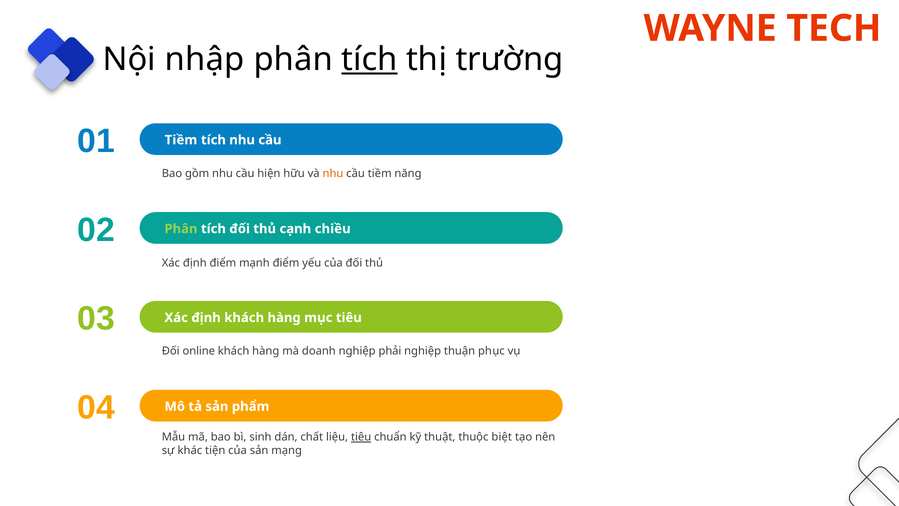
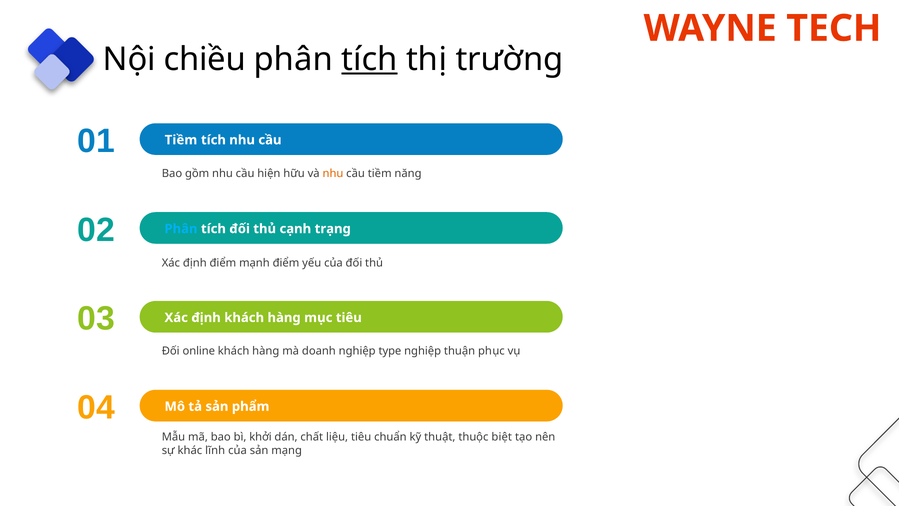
nhập: nhập -> chiều (205, 59)
Phân colour: light green -> light blue (181, 229)
chiều: chiều -> trạng (333, 229)
phải: phải -> type (390, 351)
sinh: sinh -> khởi (261, 437)
tiêu underline: present -> none (361, 437)
tiện: tiện -> lĩnh (215, 450)
